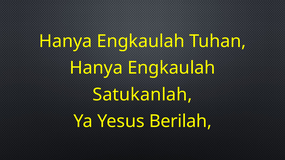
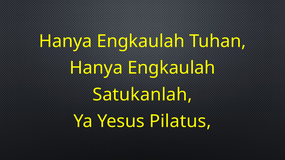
Berilah: Berilah -> Pilatus (180, 121)
